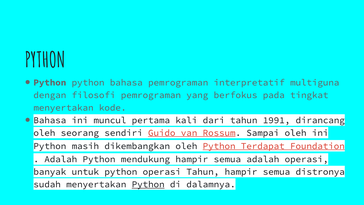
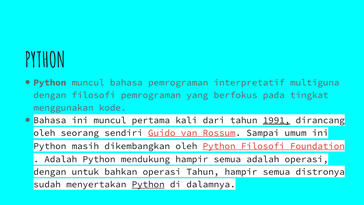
Python python: python -> muncul (88, 82)
menyertakan: menyertakan -> menggunakan (63, 107)
1991 underline: none -> present (276, 120)
Sampai oleh: oleh -> umum (296, 133)
Python Terdapat: Terdapat -> Filosofi (263, 146)
banyak: banyak -> dengan (50, 172)
untuk python: python -> bahkan (121, 172)
